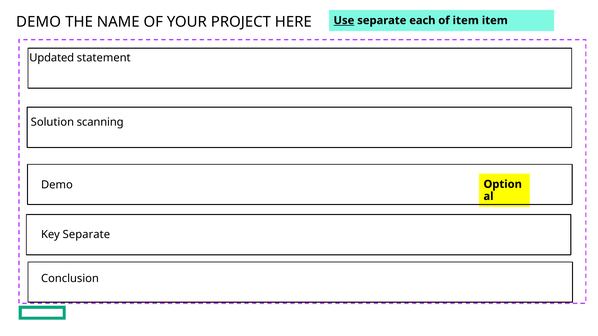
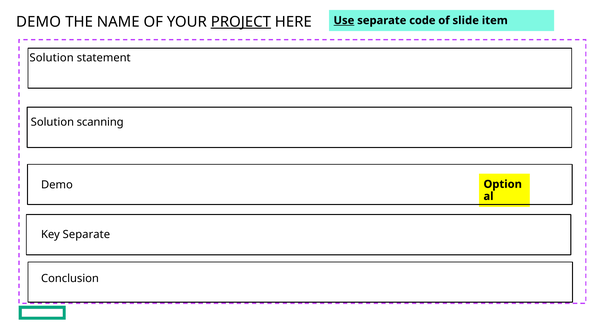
PROJECT underline: none -> present (241, 22)
each: each -> code (422, 20)
of item: item -> slide (466, 20)
Updated: Updated -> Solution (52, 58)
